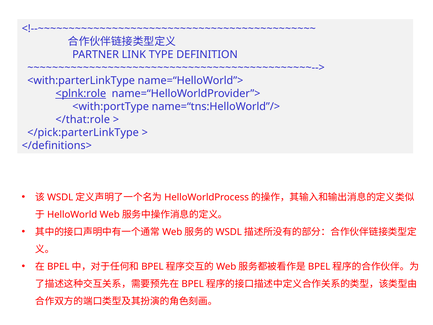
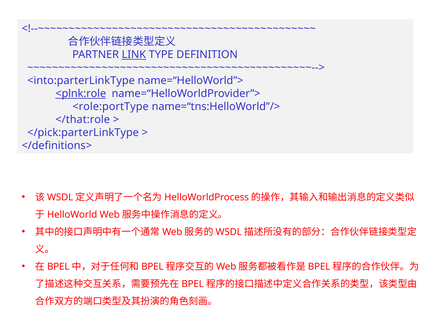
LINK underline: none -> present (134, 55)
<with:parterLinkType: <with:parterLinkType -> <into:parterLinkType (81, 80)
<with:portType: <with:portType -> <role:portType (111, 106)
